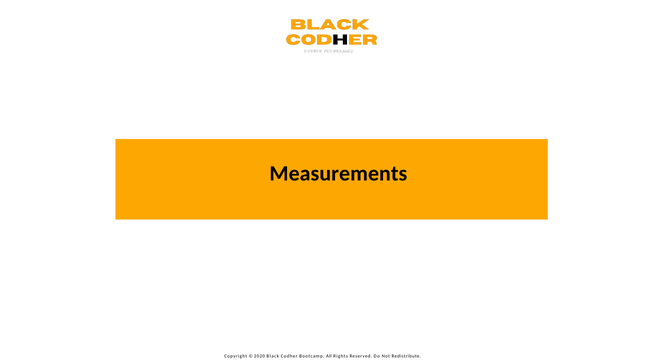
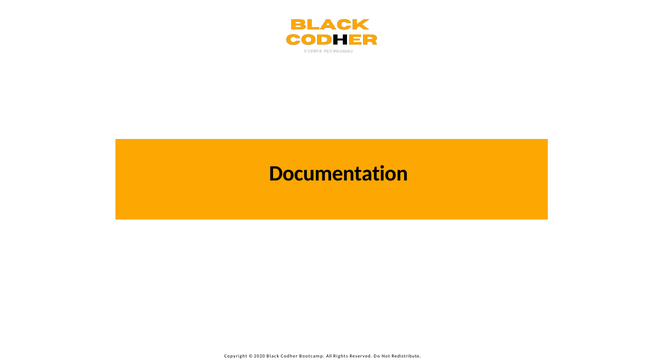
Measurements: Measurements -> Documentation (339, 173)
